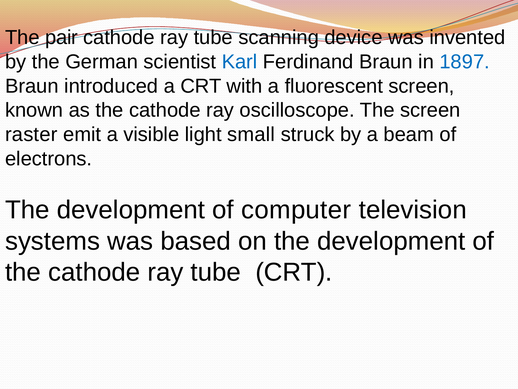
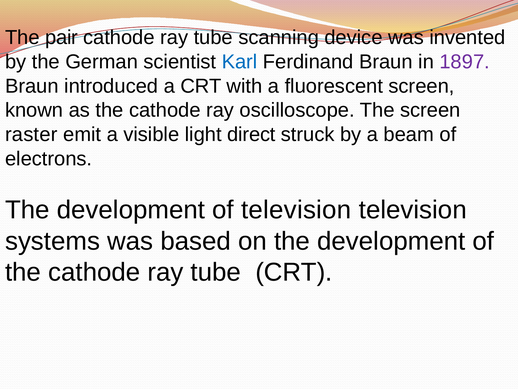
1897 colour: blue -> purple (465, 62)
small: small -> direct (251, 134)
of computer: computer -> television (296, 210)
